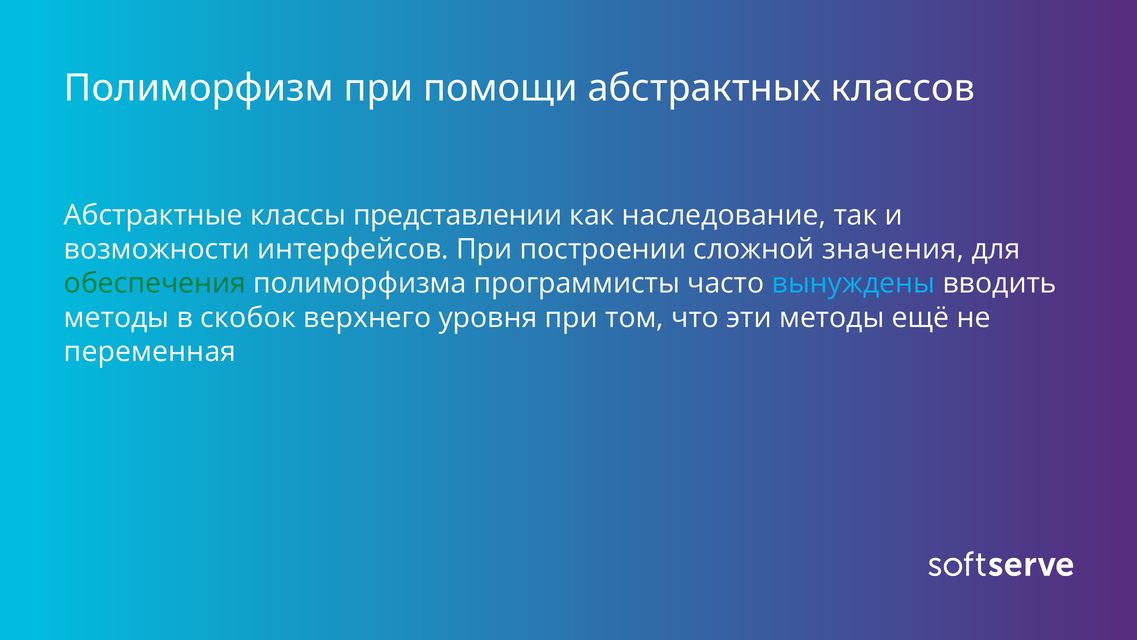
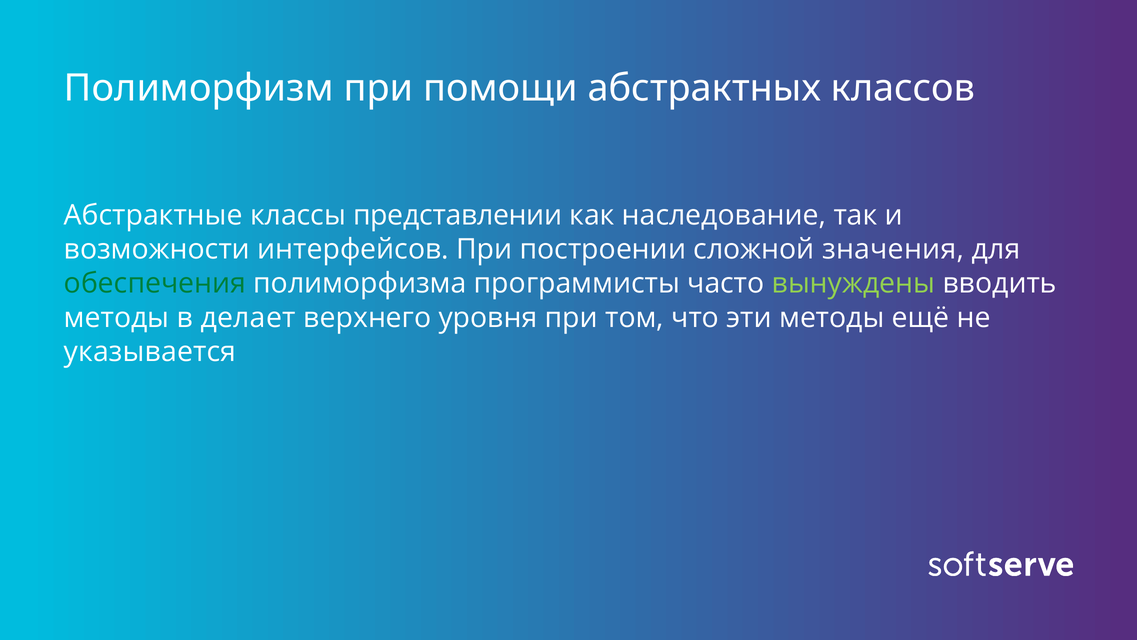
вынуждены colour: light blue -> light green (853, 283)
скобок: скобок -> делает (248, 317)
переменная: переменная -> указывается (150, 352)
